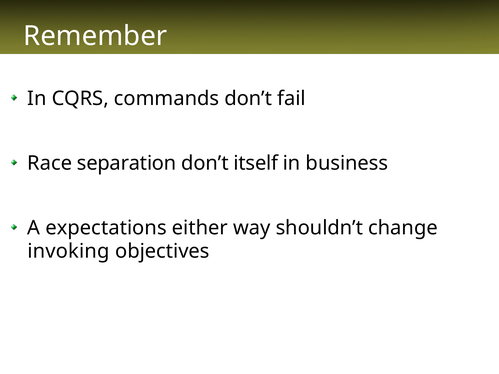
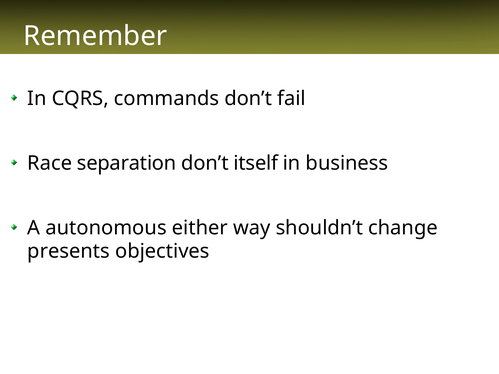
expectations: expectations -> autonomous (106, 228)
invoking: invoking -> presents (69, 251)
